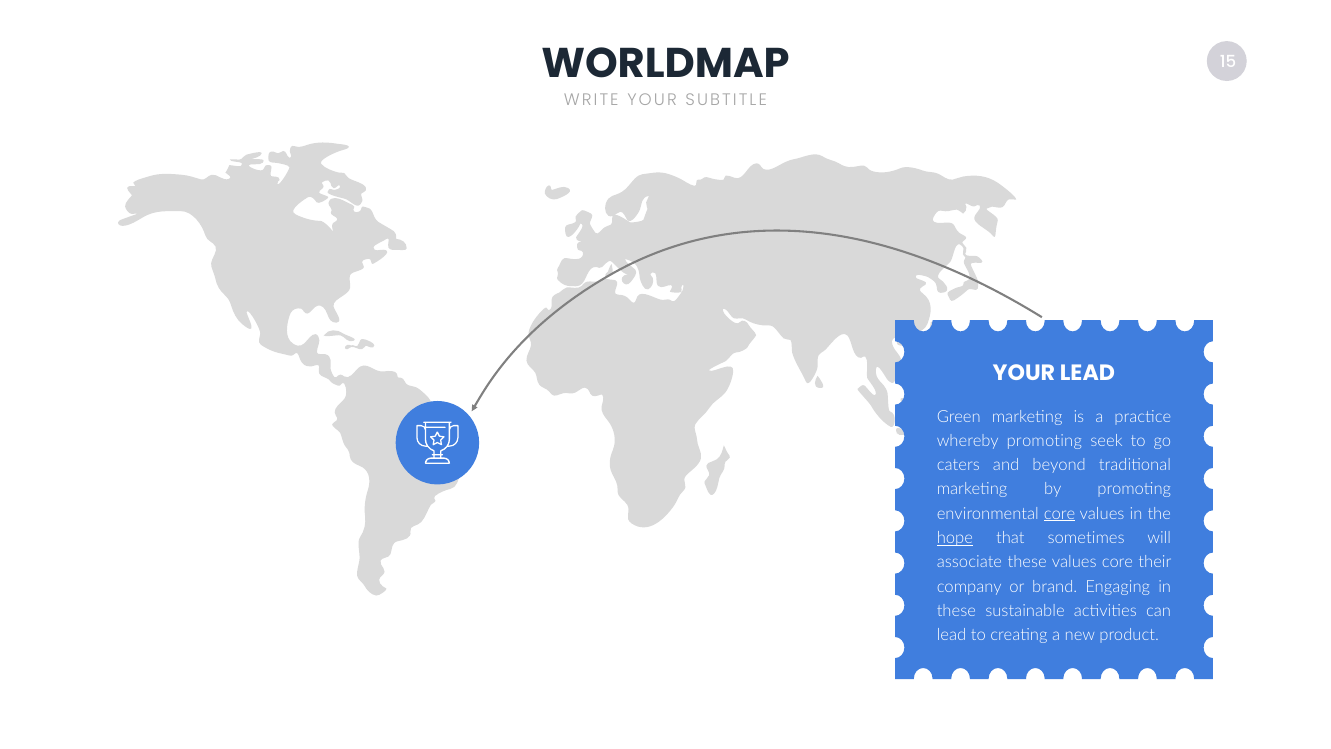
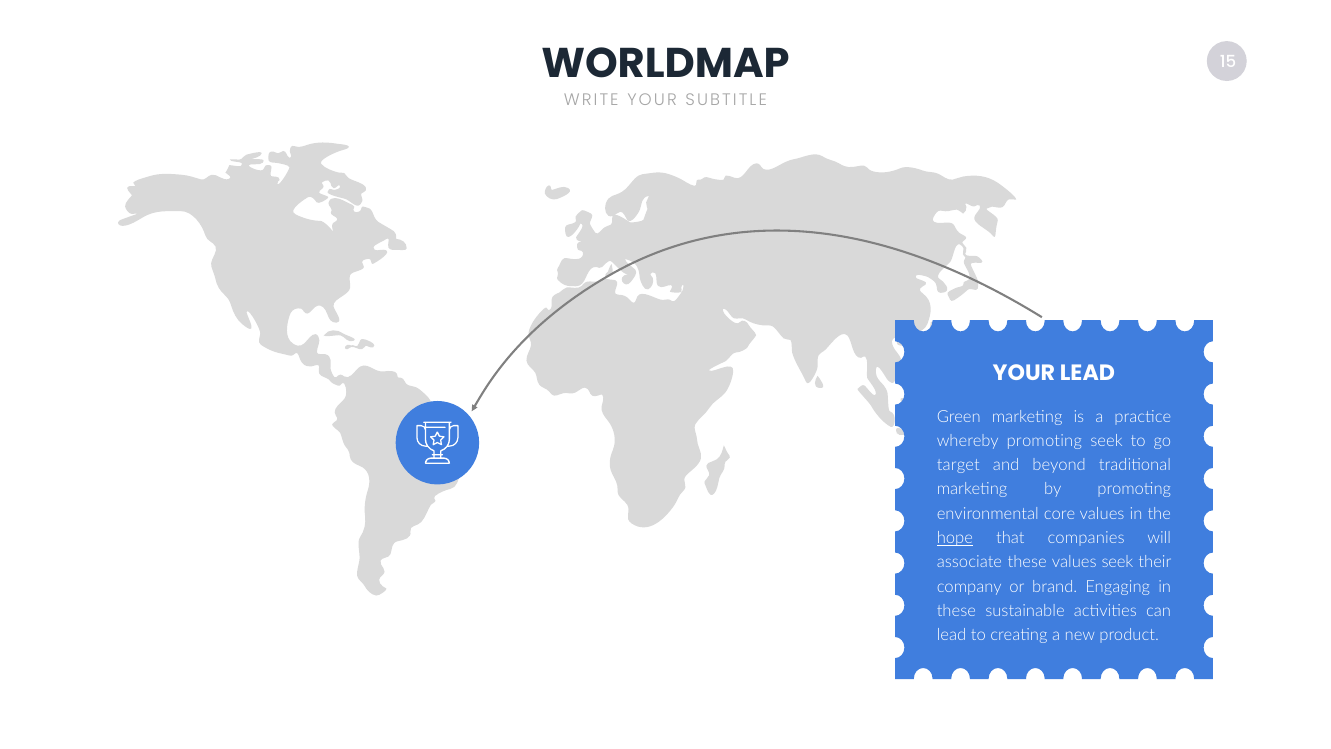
caters: caters -> target (958, 465)
core underline: present -> none (1060, 514)
sometimes: sometimes -> companies (1086, 538)
values core: core -> seek (1117, 562)
